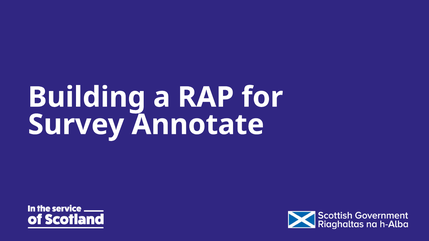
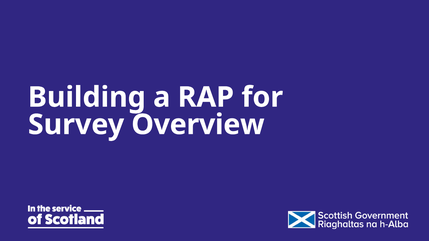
Annotate: Annotate -> Overview (198, 125)
